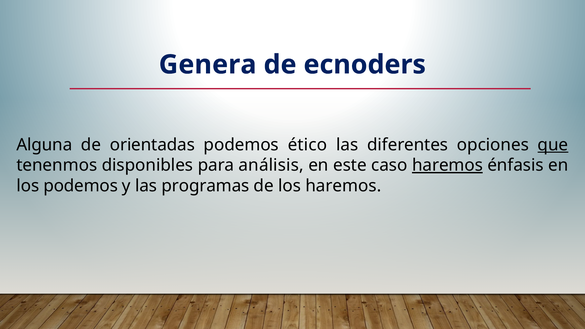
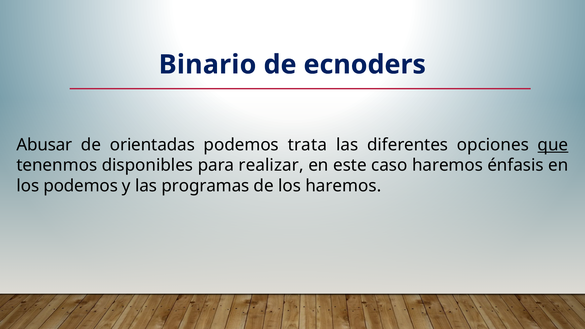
Genera: Genera -> Binario (208, 65)
Alguna: Alguna -> Abusar (44, 145)
ético: ético -> trata (307, 145)
análisis: análisis -> realizar (271, 165)
haremos underline: present -> none (447, 165)
